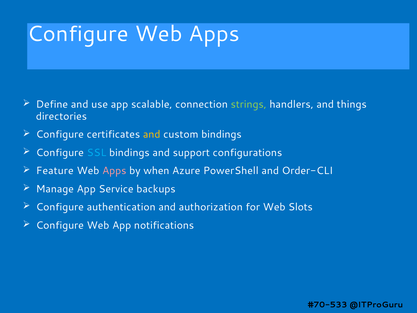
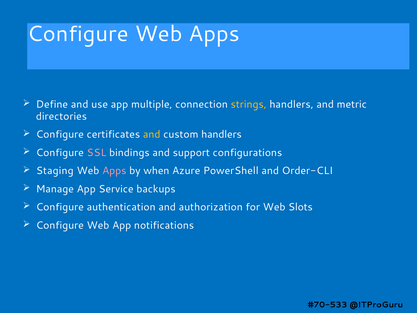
scalable: scalable -> multiple (152, 104)
strings colour: light green -> yellow (249, 104)
things: things -> metric (352, 104)
custom bindings: bindings -> handlers (221, 134)
SSL colour: light blue -> pink (96, 153)
Feature: Feature -> Staging (55, 171)
